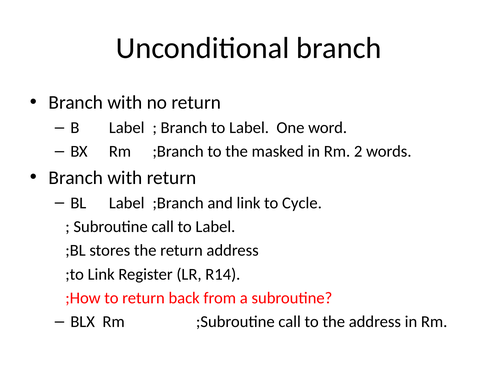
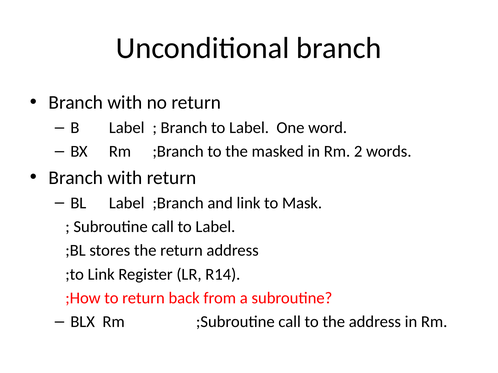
Cycle: Cycle -> Mask (302, 203)
